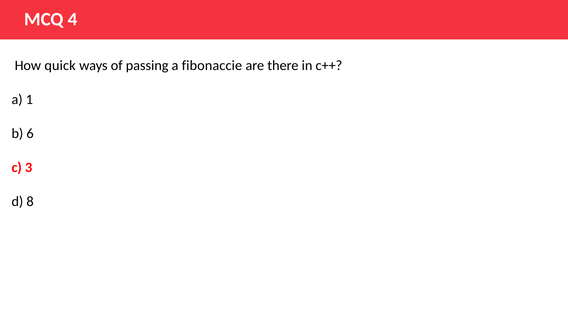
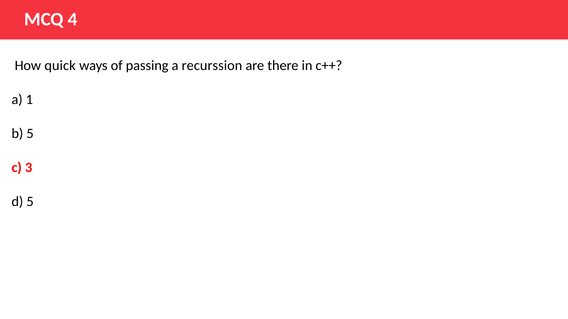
fibonaccie: fibonaccie -> recurssion (212, 66)
b 6: 6 -> 5 (30, 134)
d 8: 8 -> 5 (30, 202)
